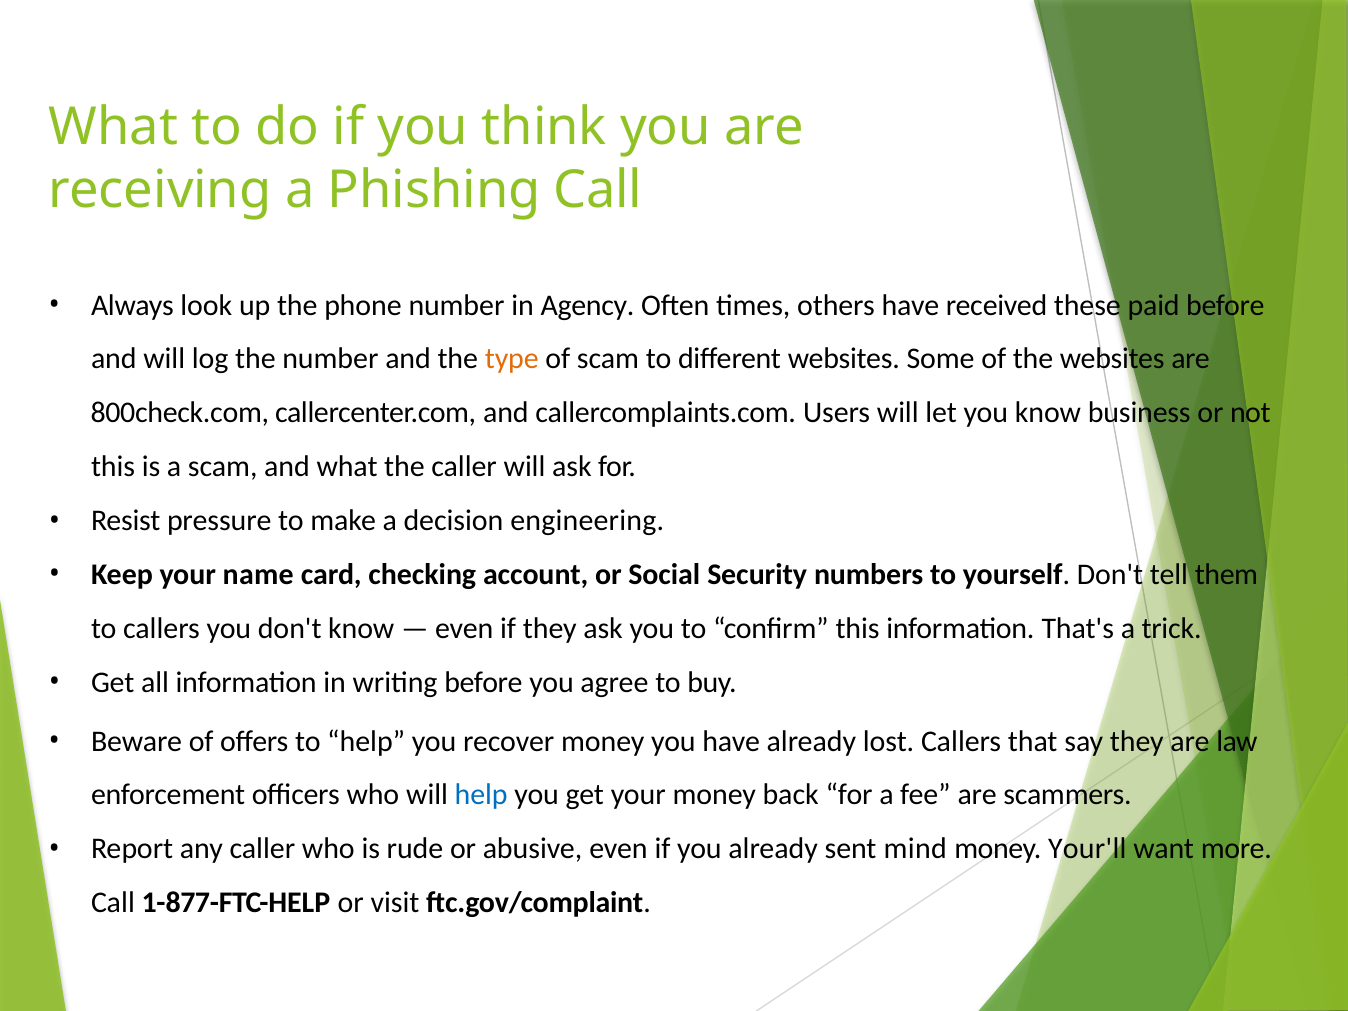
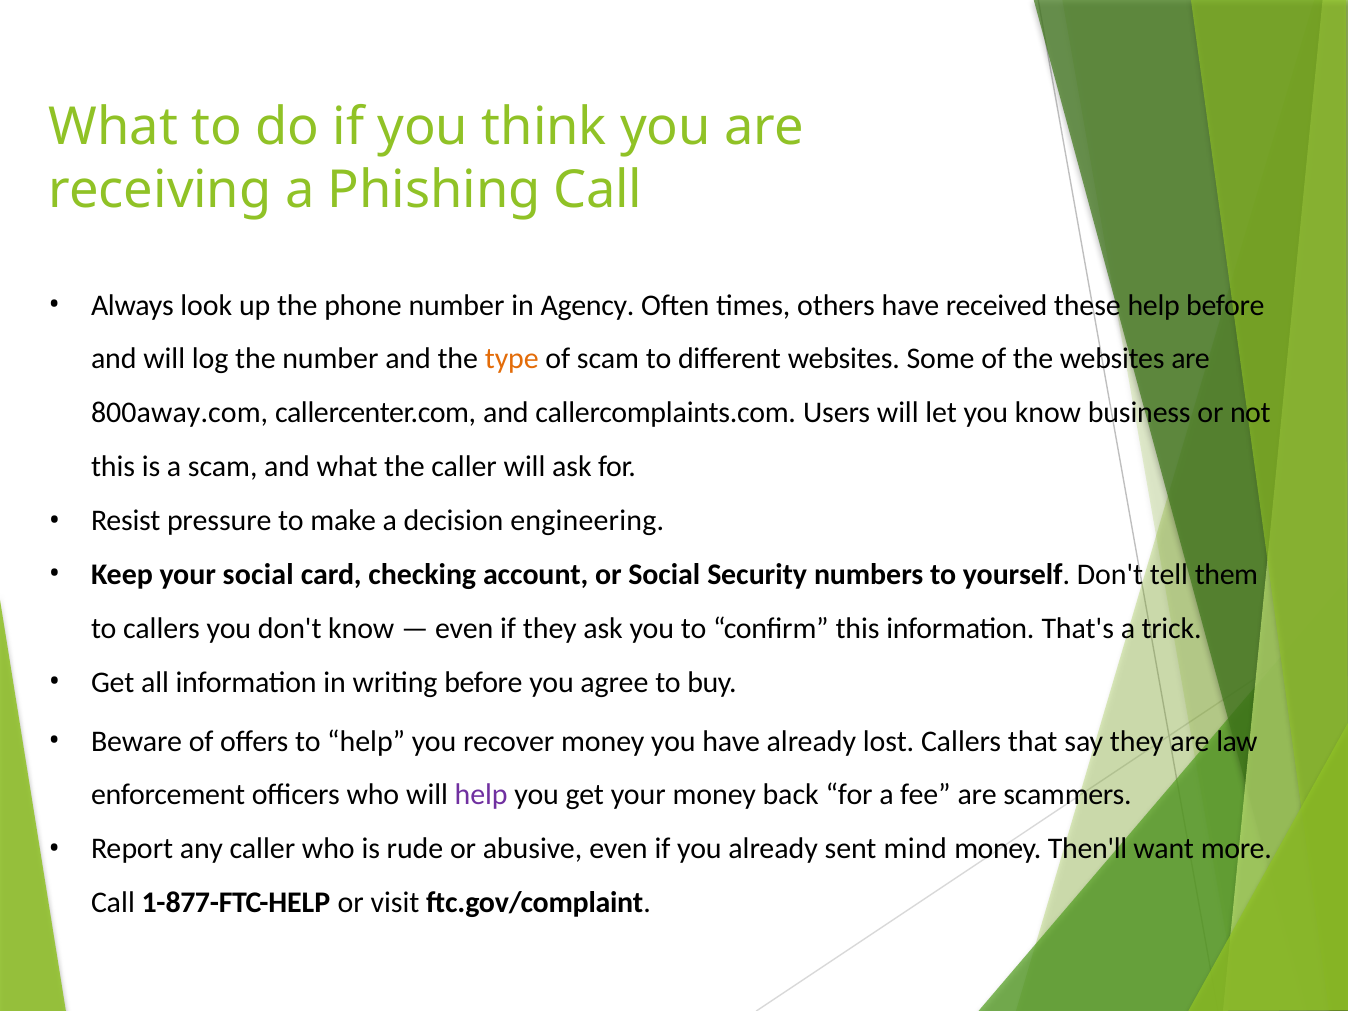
these paid: paid -> help (1154, 305)
800check.com: 800check.com -> 800away.com (180, 413)
your name: name -> social (258, 575)
help colour: blue -> purple (481, 795)
Your'll: Your'll -> Then'll (1088, 849)
